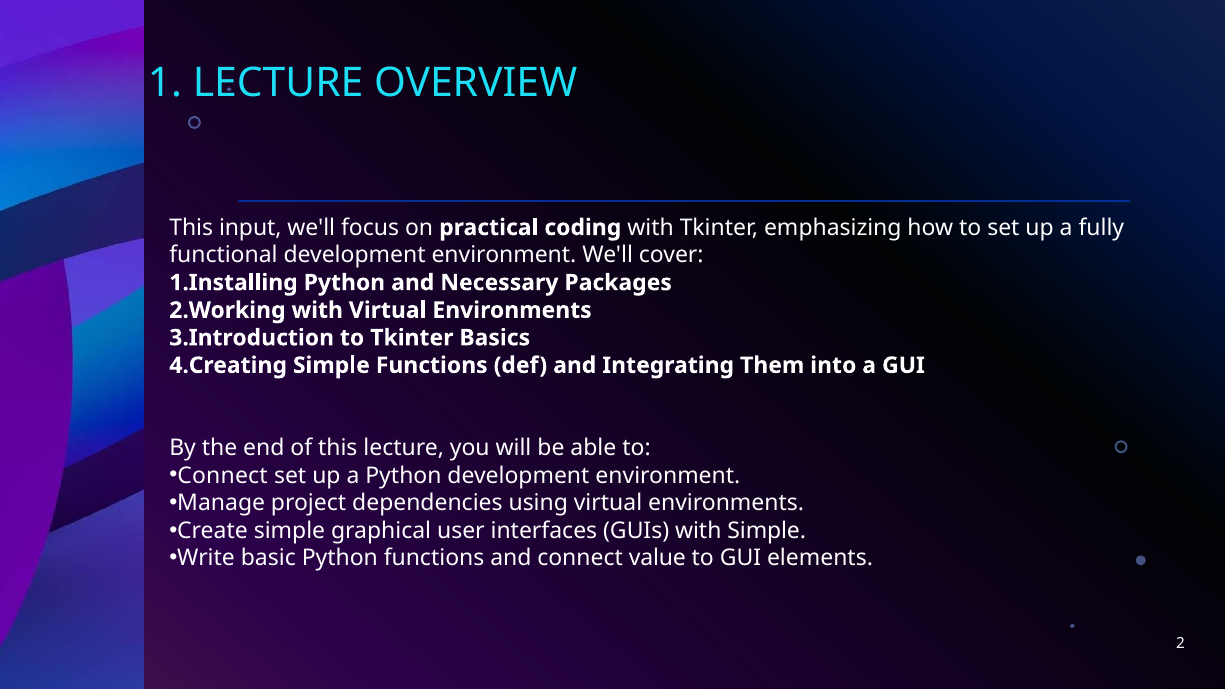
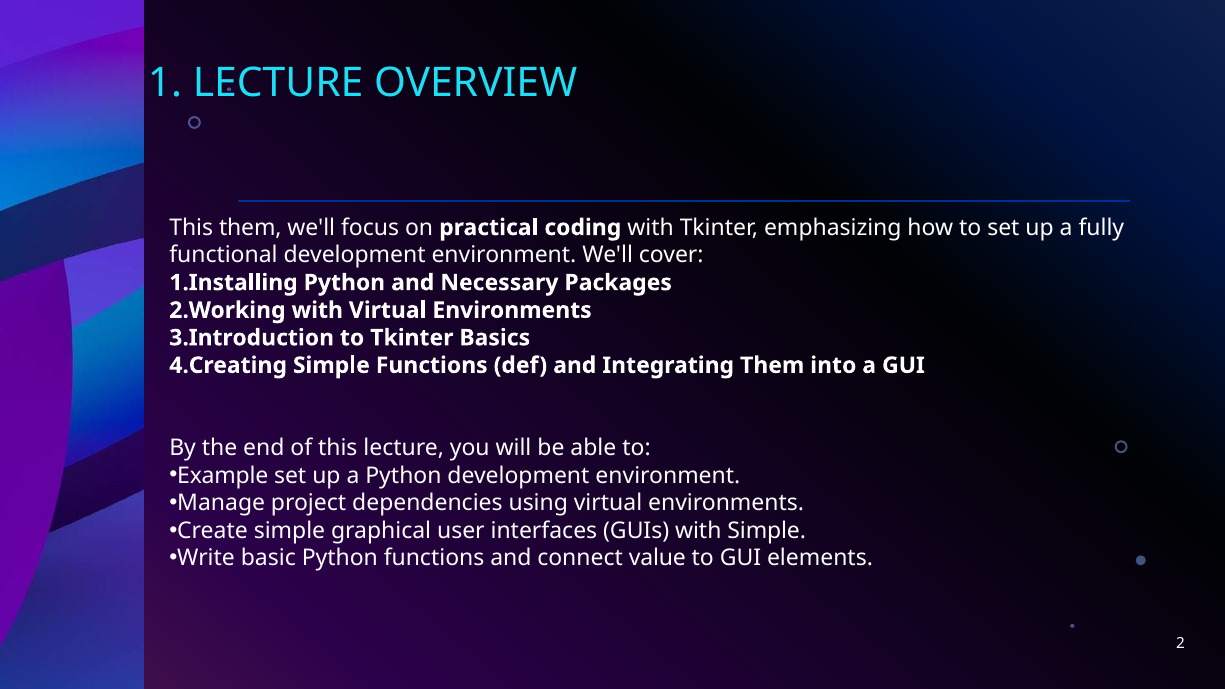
This input: input -> them (250, 228)
Connect: Connect -> Example (223, 476)
